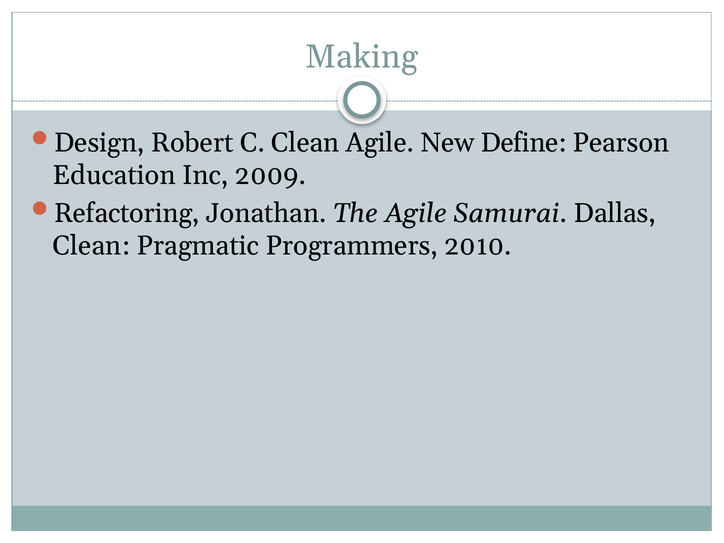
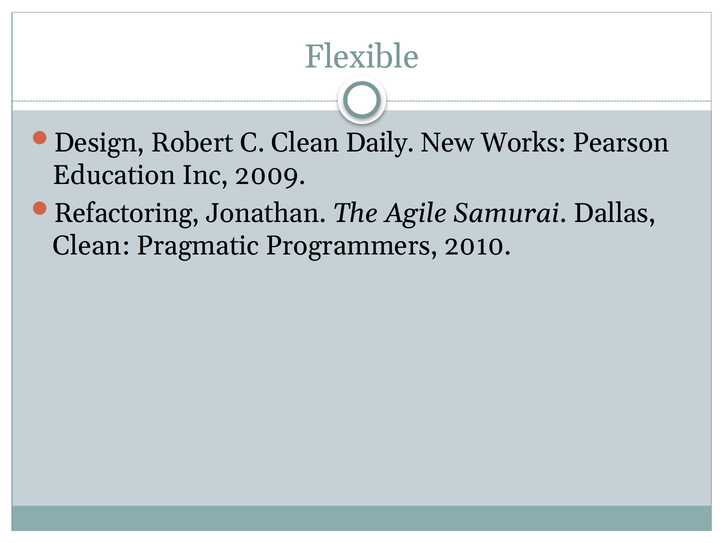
Making: Making -> Flexible (362, 57)
Clean Agile: Agile -> Daily (380, 143)
Define: Define -> Works (524, 143)
